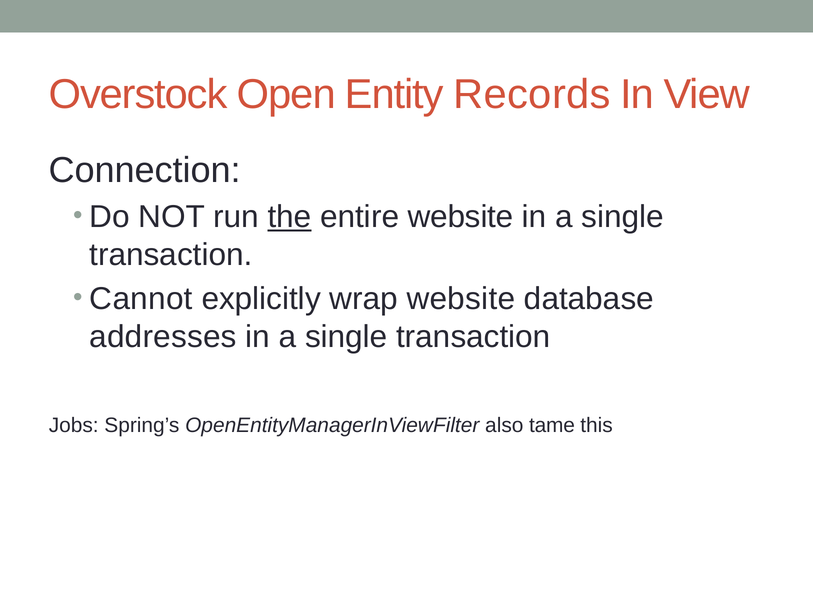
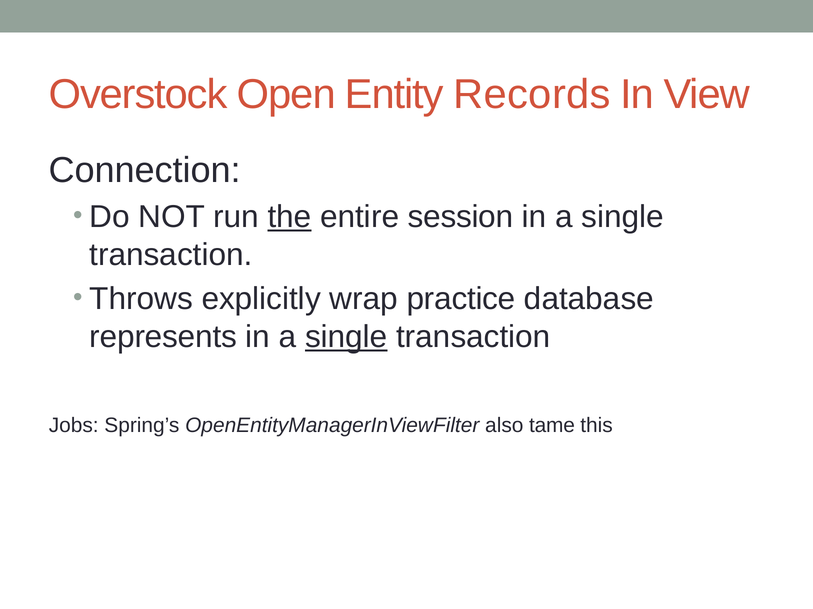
entire website: website -> session (461, 217)
Cannot: Cannot -> Throws (141, 299)
wrap website: website -> practice (461, 299)
addresses: addresses -> represents (163, 337)
single underline: none -> present (346, 337)
